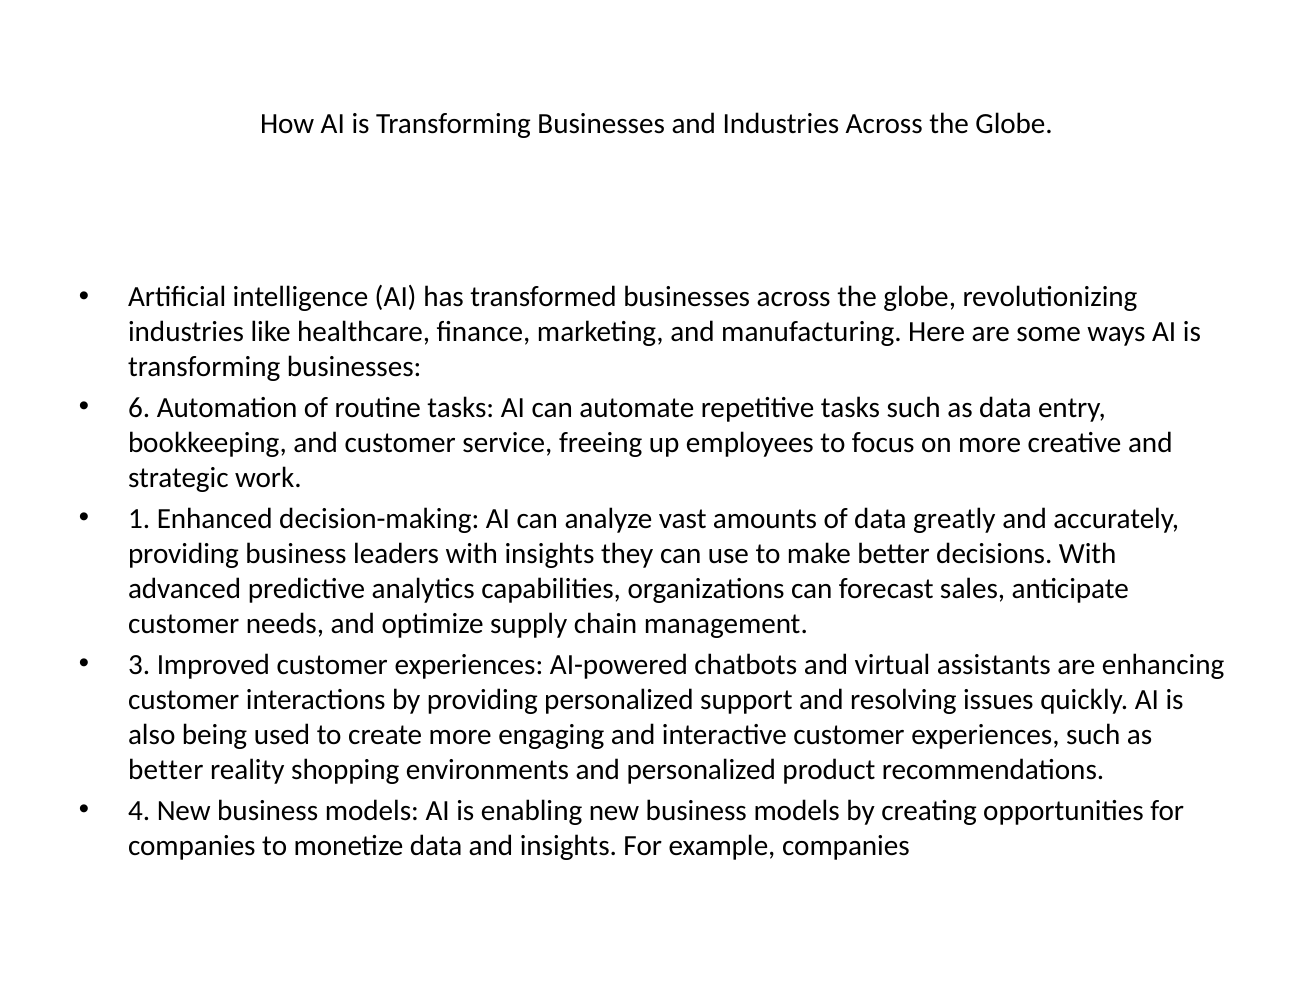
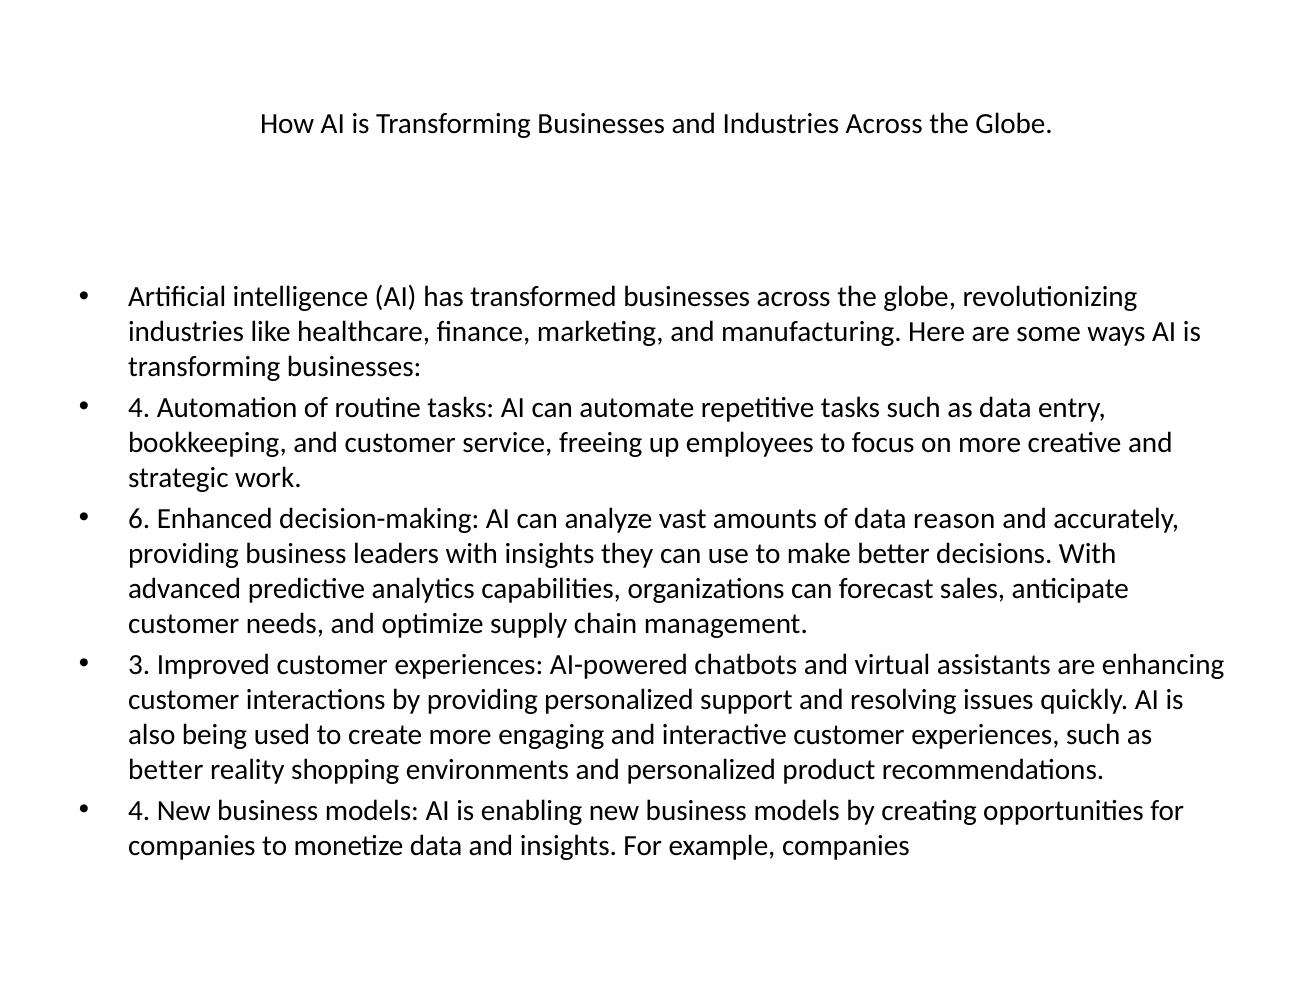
6: 6 -> 4 (139, 408)
1: 1 -> 6 (139, 519)
greatly: greatly -> reason (954, 519)
